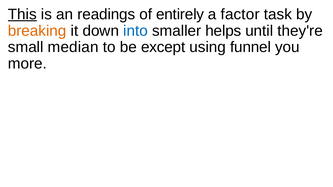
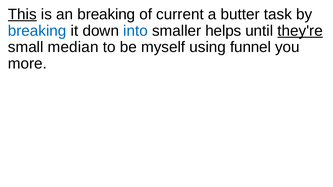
an readings: readings -> breaking (106, 14)
entirely: entirely -> current (180, 14)
factor: factor -> butter (240, 14)
breaking colour: orange -> blue (37, 31)
they're underline: none -> present (300, 31)
except: except -> myself (163, 47)
